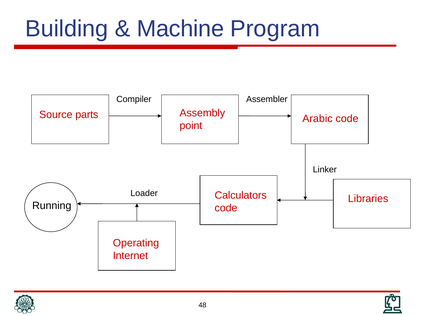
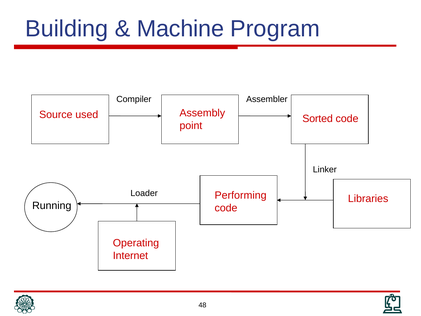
parts: parts -> used (87, 114)
Arabic: Arabic -> Sorted (318, 118)
Calculators: Calculators -> Performing (241, 195)
